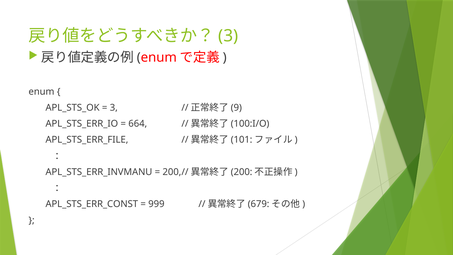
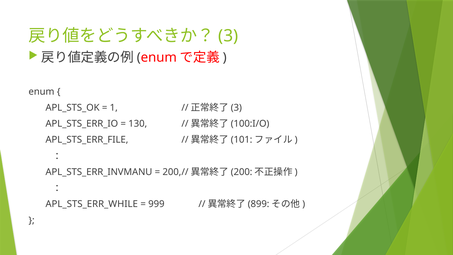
3: 3 -> 1 (114, 108)
9: 9 -> 3 (236, 108)
664: 664 -> 130 (138, 124)
APL_STS_ERR_CONST: APL_STS_ERR_CONST -> APL_STS_ERR_WHILE (92, 204)
679: 679 -> 899 (259, 204)
